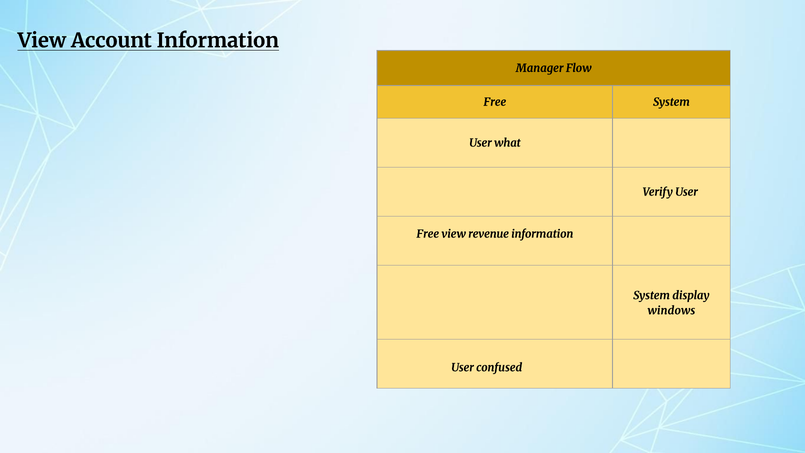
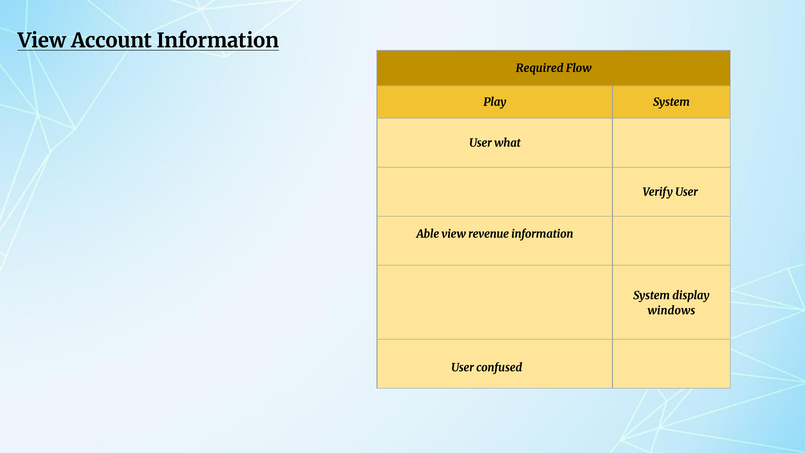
Manager: Manager -> Required (540, 68)
Free: Free -> Play (495, 102)
Free: Free -> Able (428, 234)
